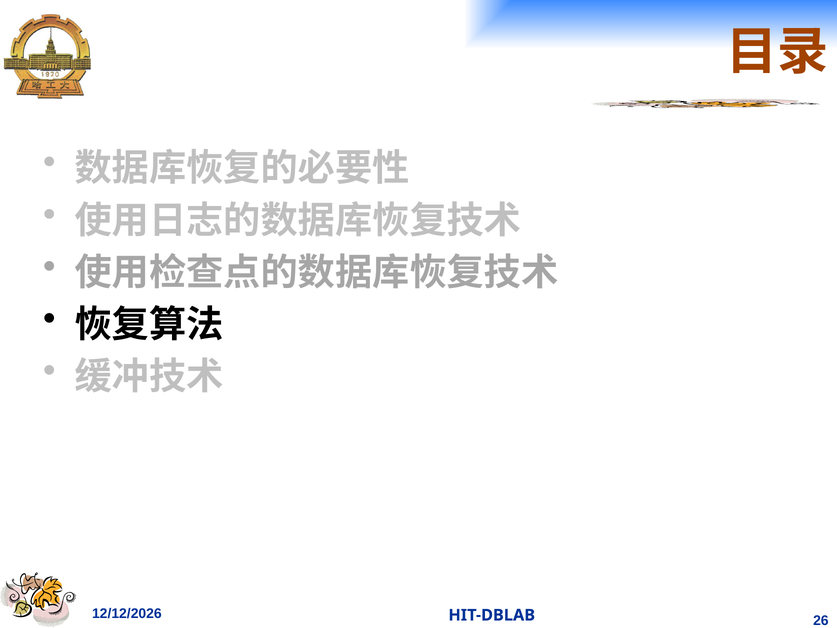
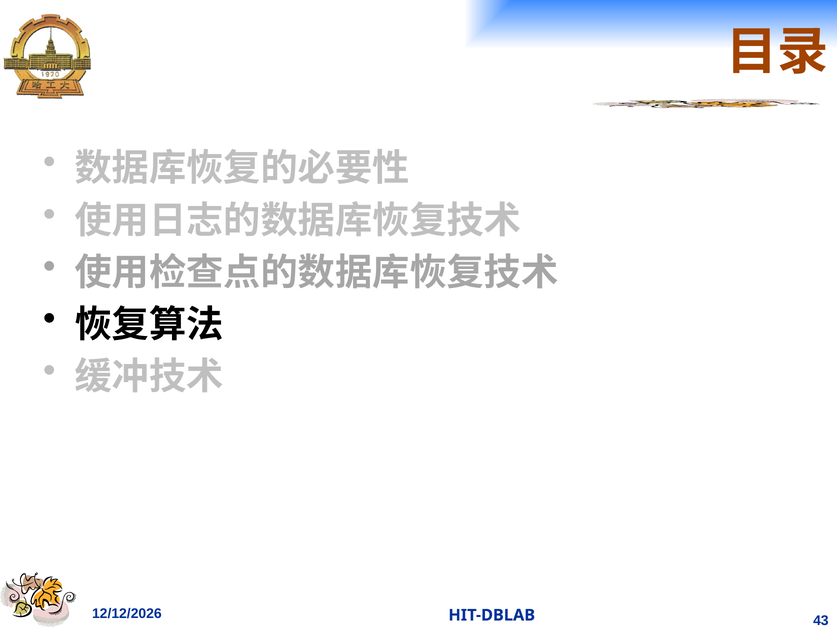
26: 26 -> 43 (821, 620)
